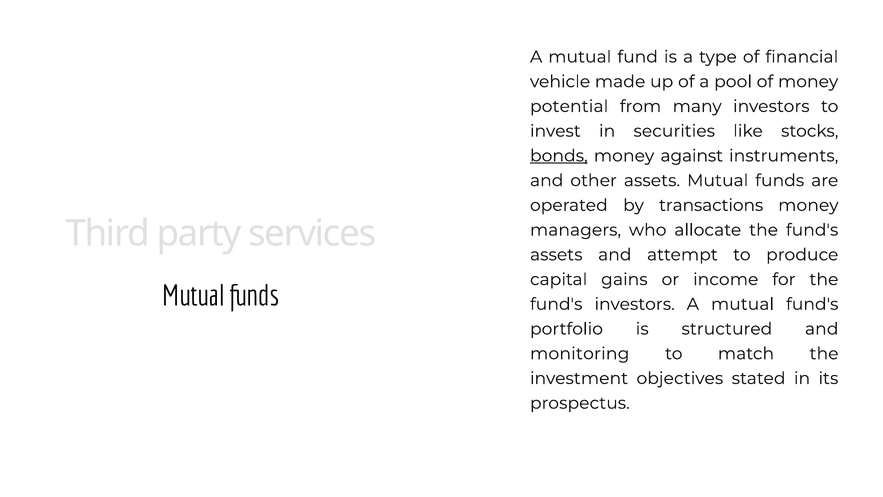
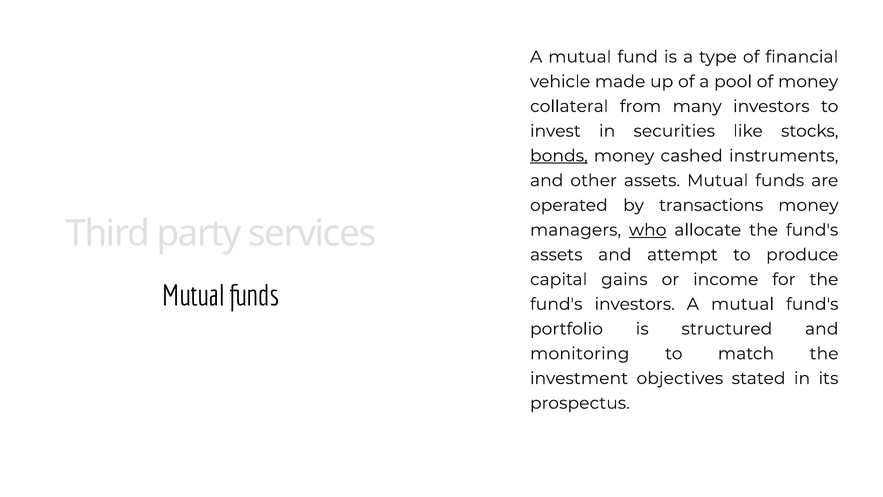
potential: potential -> collateral (569, 106)
against: against -> cashed (692, 156)
who underline: none -> present (648, 230)
